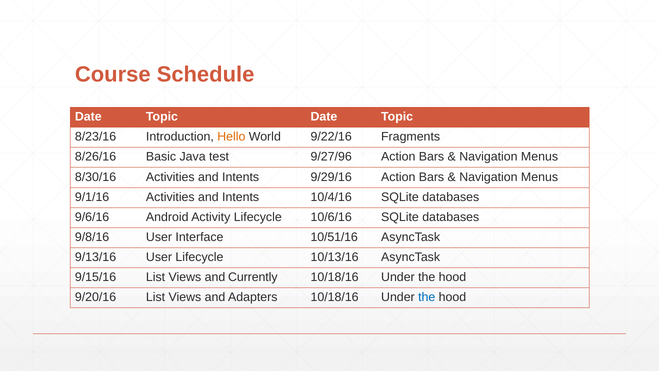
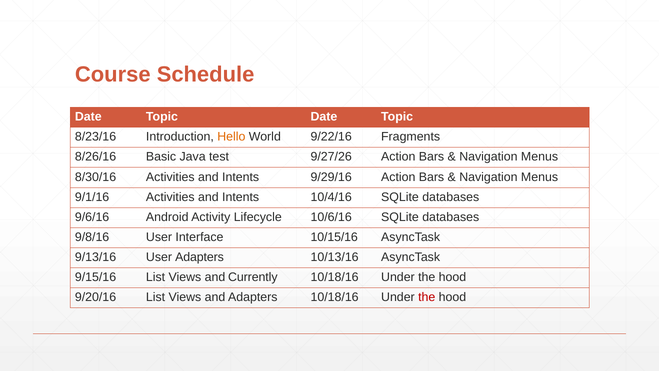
9/27/96: 9/27/96 -> 9/27/26 (331, 157)
10/51/16: 10/51/16 -> 10/15/16 (334, 237)
User Lifecycle: Lifecycle -> Adapters (200, 257)
the colour: blue -> red (427, 297)
